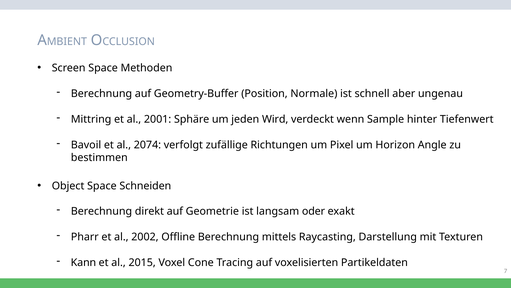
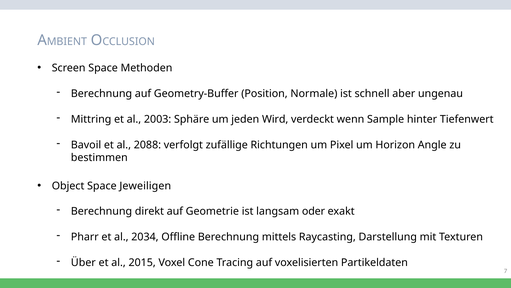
2001: 2001 -> 2003 (158, 119)
2074: 2074 -> 2088 (147, 145)
Schneiden: Schneiden -> Jeweiligen (145, 185)
2002: 2002 -> 2034 (145, 237)
Kann: Kann -> Über (83, 262)
